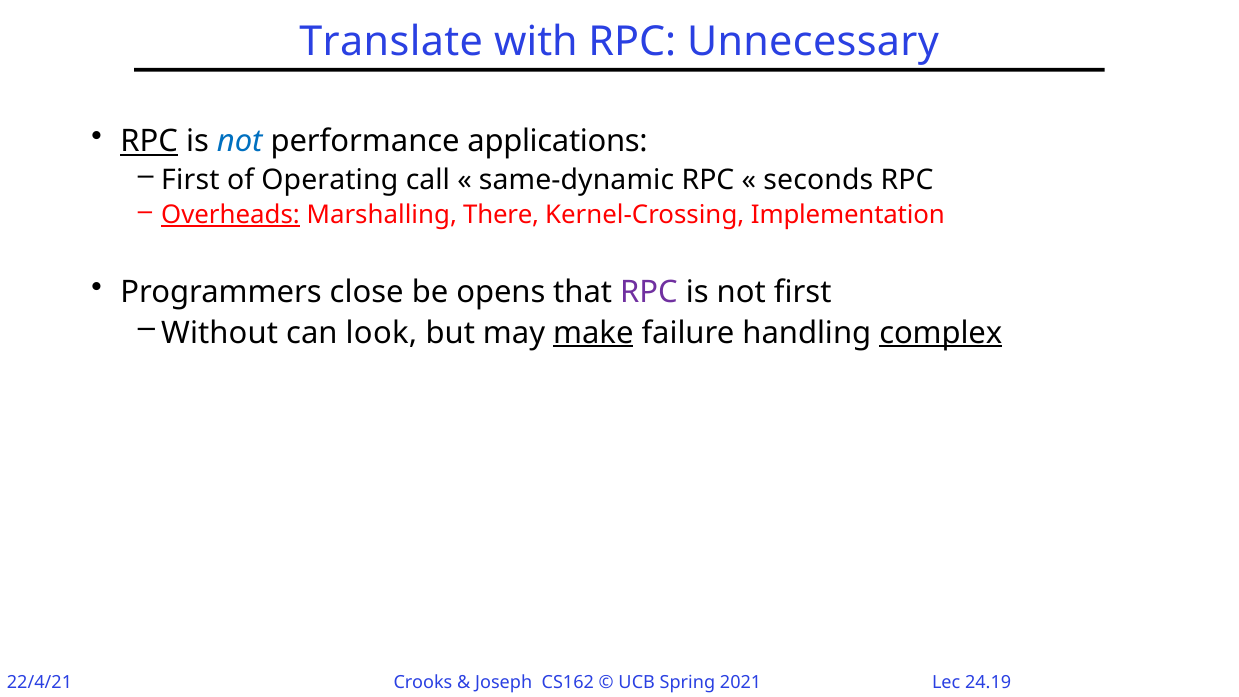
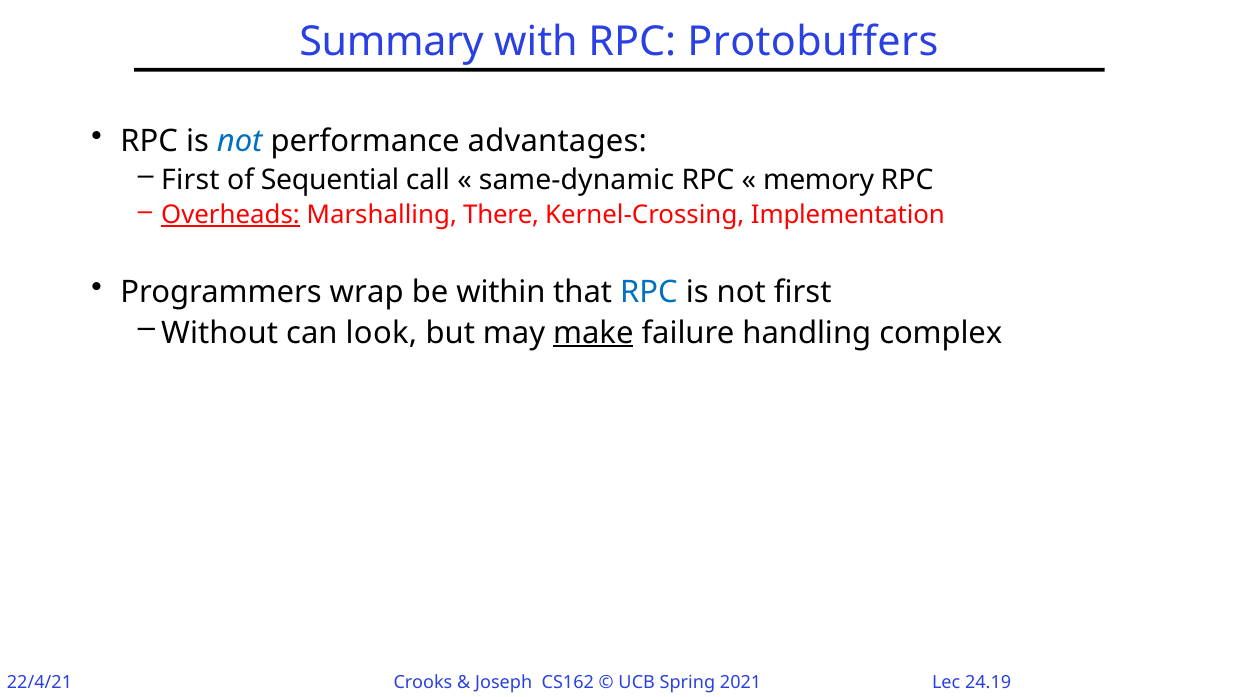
Translate: Translate -> Summary (392, 42)
Unnecessary: Unnecessary -> Protobuffers (813, 42)
RPC underline: present -> none (149, 141)
applications: applications -> advantages (557, 141)
Operating: Operating -> Sequential (330, 180)
seconds: seconds -> memory (819, 180)
close: close -> wrap (367, 292)
opens: opens -> within (501, 292)
RPC colour: purple -> blue (649, 292)
complex underline: present -> none (941, 333)
